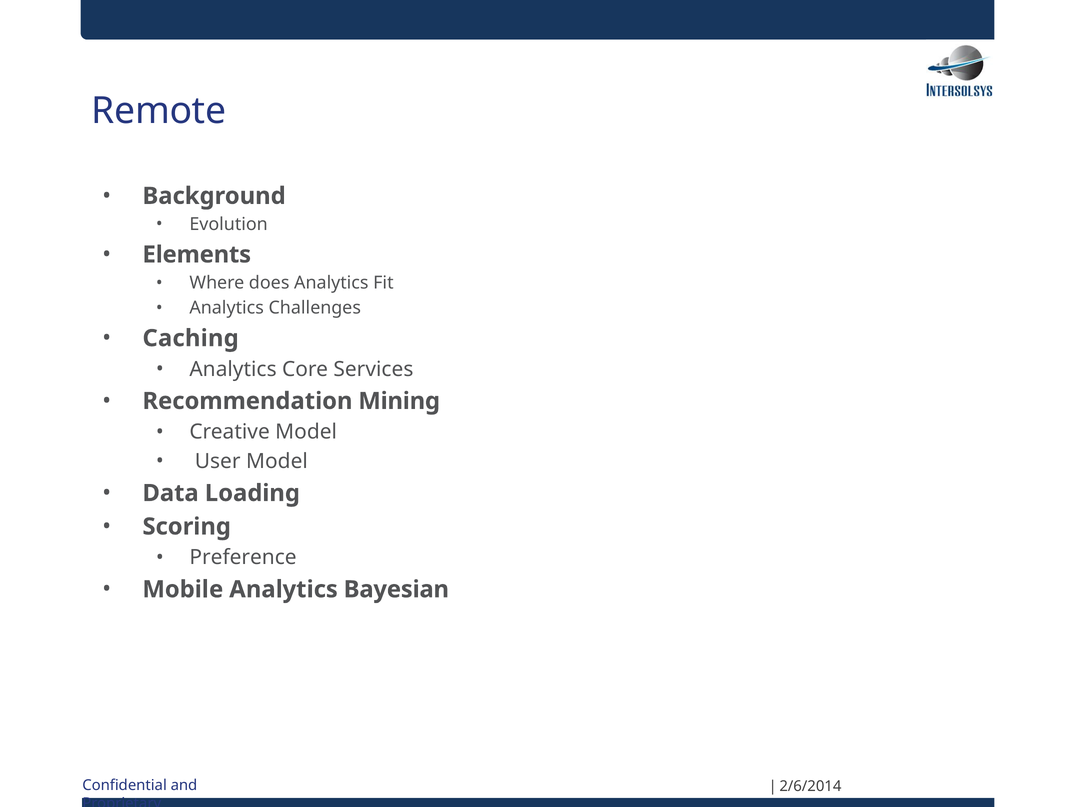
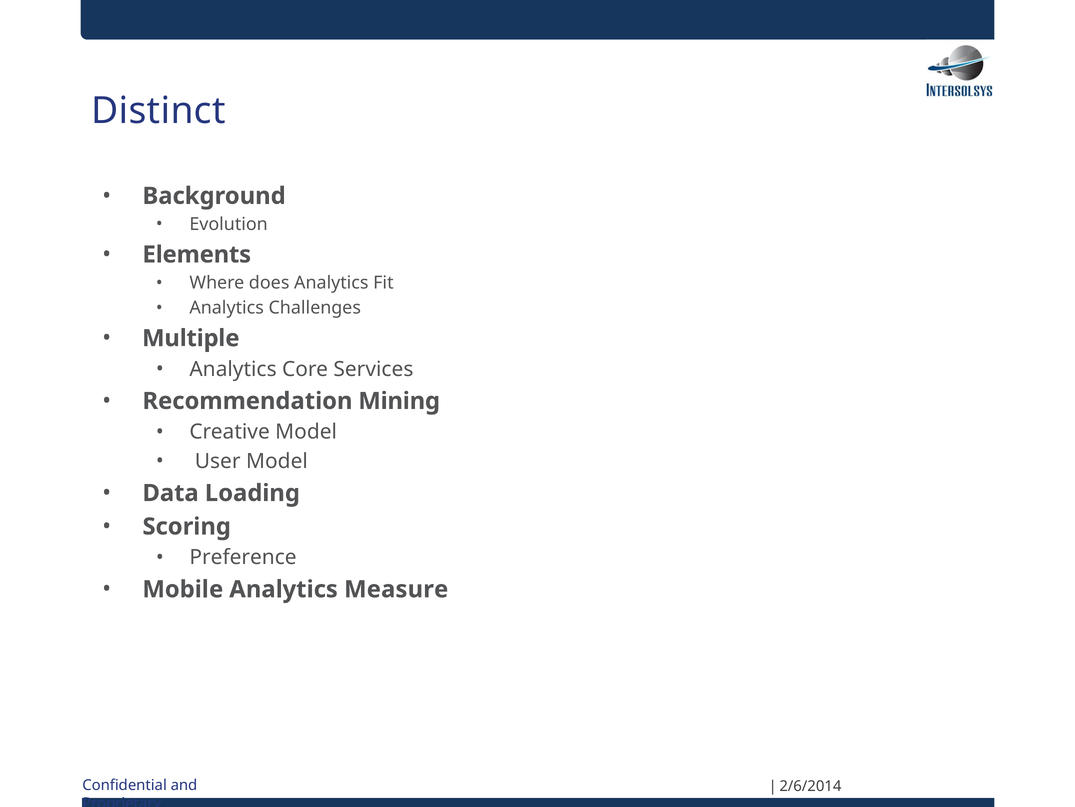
Remote: Remote -> Distinct (159, 111)
Caching: Caching -> Multiple (191, 338)
Bayesian: Bayesian -> Measure (396, 589)
